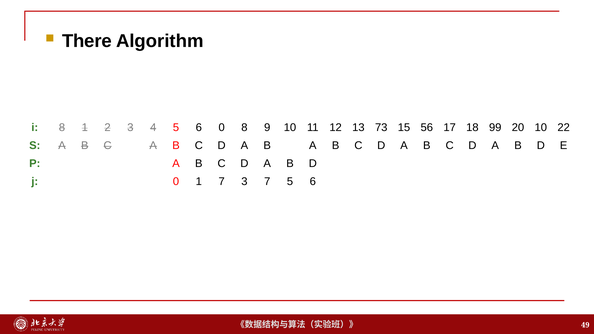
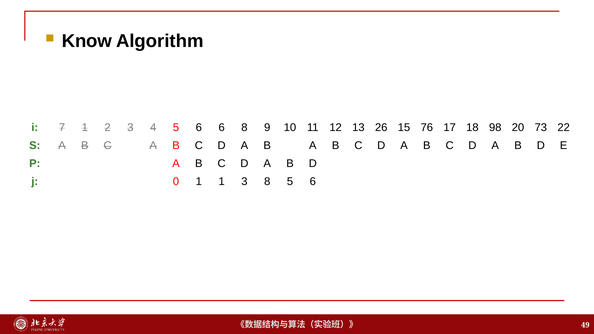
There: There -> Know (87, 41)
i 8: 8 -> 7 (62, 127)
6 0: 0 -> 6 (222, 127)
73: 73 -> 26 (381, 127)
56: 56 -> 76 (427, 127)
99: 99 -> 98 (495, 127)
20 10: 10 -> 73 (541, 127)
1 7: 7 -> 1 (222, 182)
3 7: 7 -> 8 (267, 182)
